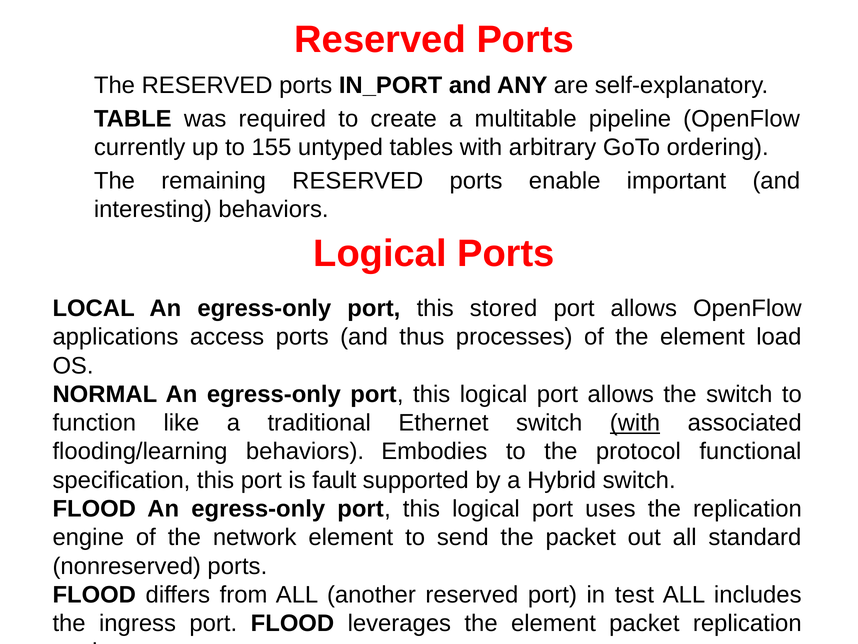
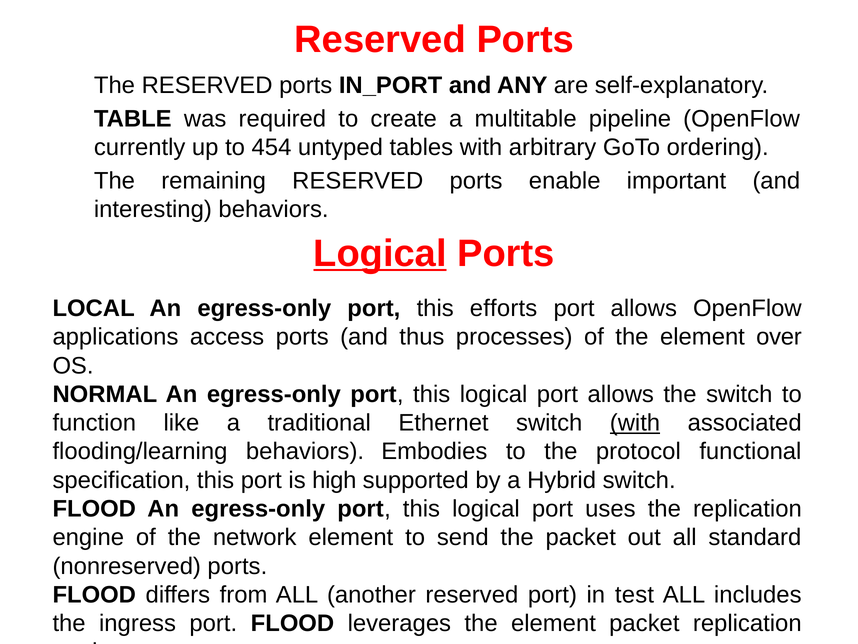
155: 155 -> 454 (272, 147)
Logical underline: none -> present (380, 253)
stored: stored -> efforts (504, 308)
load: load -> over (779, 337)
fault: fault -> high (334, 480)
